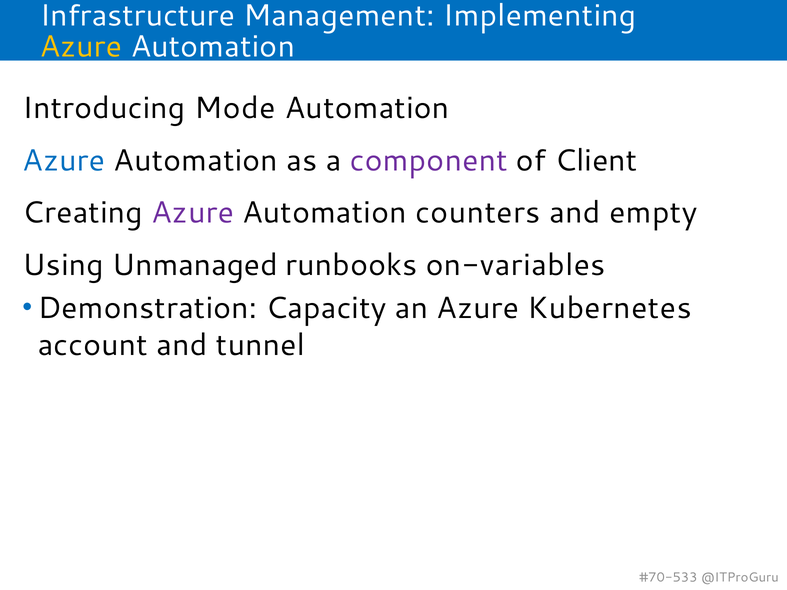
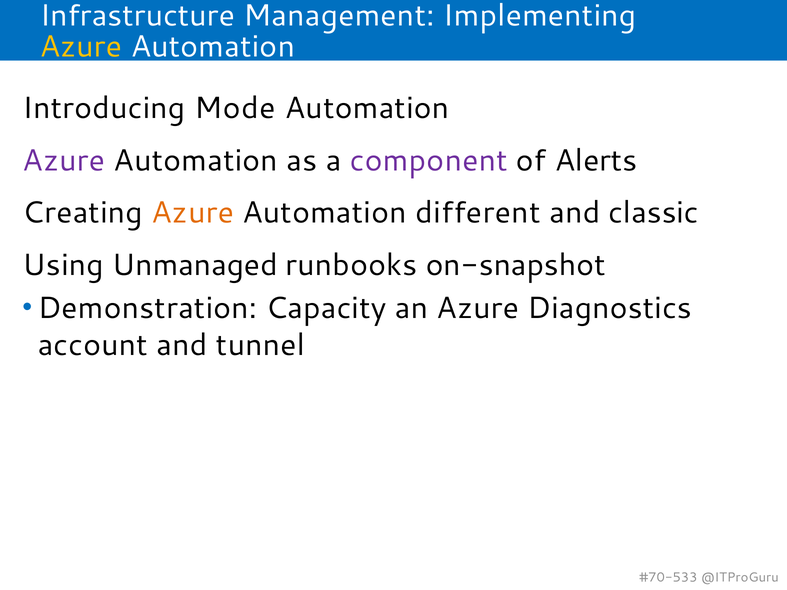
Azure colour: blue -> purple (64, 161)
Client: Client -> Alerts (596, 161)
Azure colour: purple -> orange (193, 213)
counters: counters -> different (478, 213)
empty: empty -> classic (654, 213)
on-variables: on-variables -> on-snapshot (516, 265)
Kubernetes: Kubernetes -> Diagnostics (610, 308)
